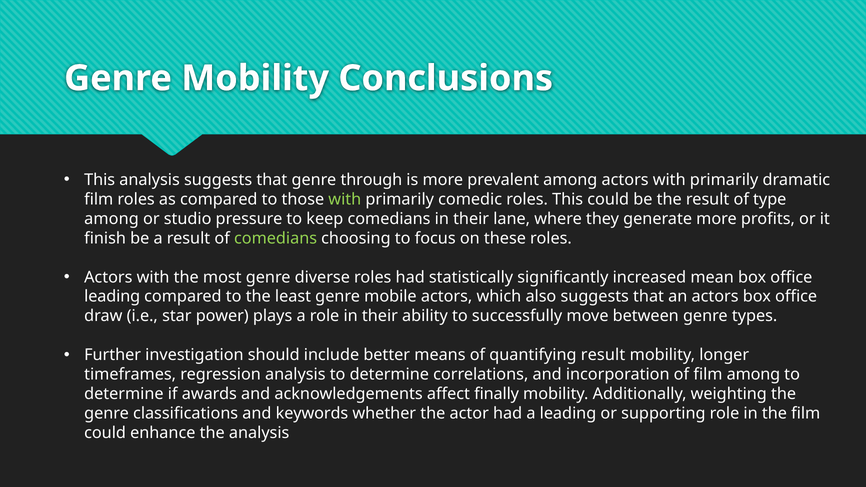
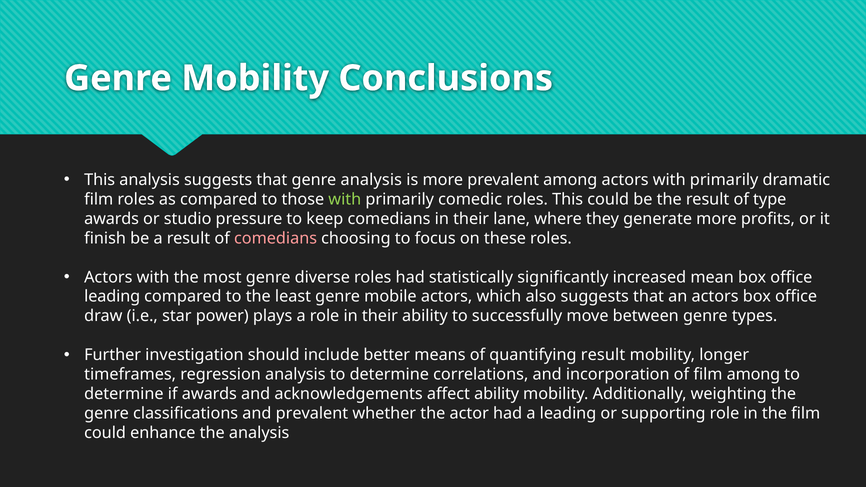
genre through: through -> analysis (371, 180)
among: among -> awards (112, 219)
comedians colour: light green -> pink (276, 238)
affect finally: finally -> ability (497, 394)
and keywords: keywords -> prevalent (312, 414)
